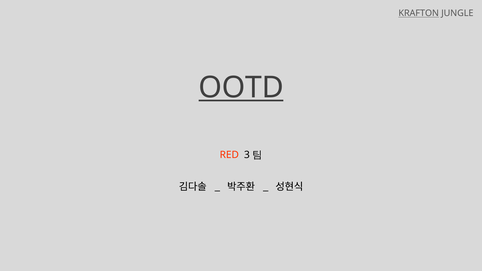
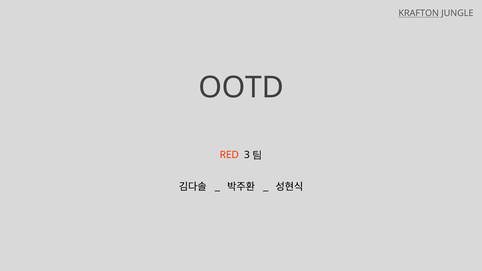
OOTD underline: present -> none (241, 88)
